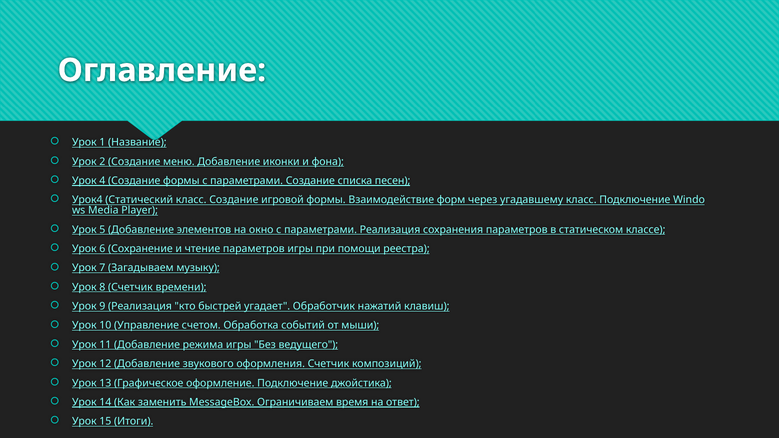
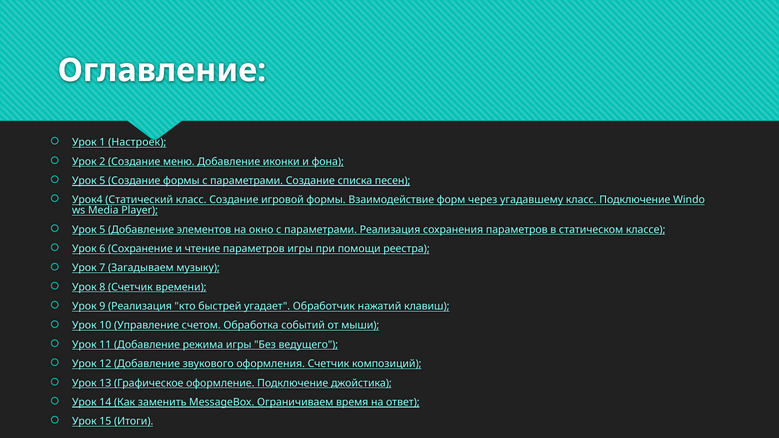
Название: Название -> Настроек (137, 142)
4: 4 -> 5 (102, 181)
